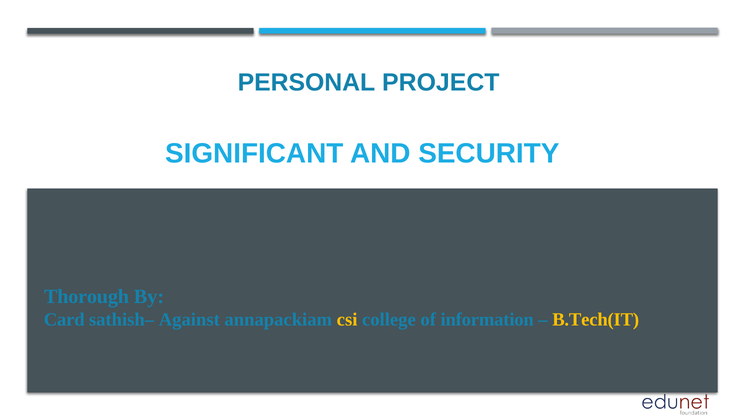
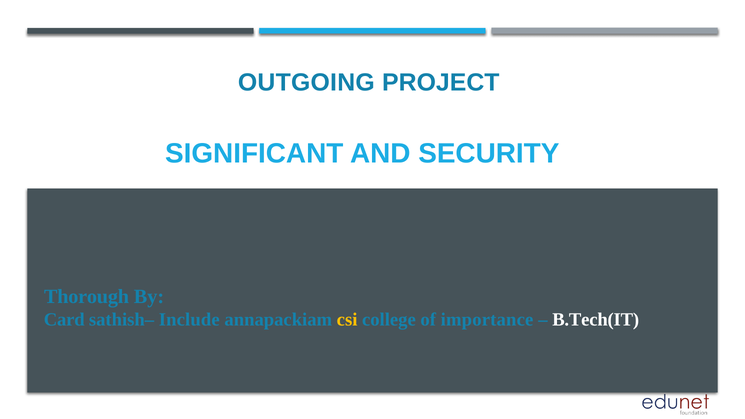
PERSONAL: PERSONAL -> OUTGOING (306, 83)
Against: Against -> Include (189, 320)
information: information -> importance (487, 320)
B.Tech(IT colour: yellow -> white (596, 320)
